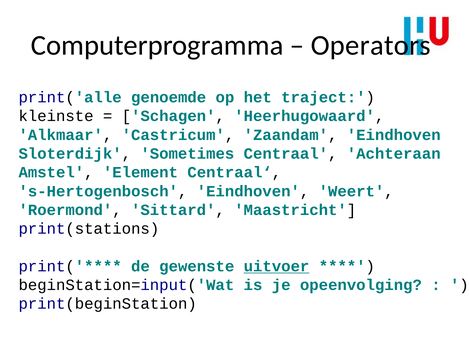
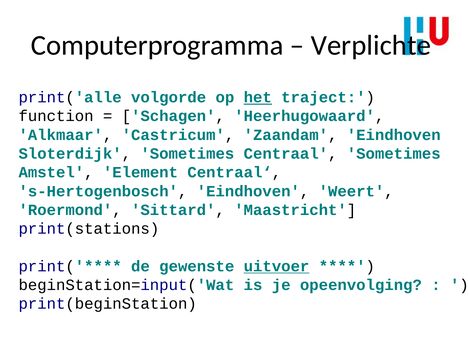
Operators: Operators -> Verplichte (371, 45)
genoemde: genoemde -> volgorde (169, 97)
het underline: none -> present (258, 97)
kleinste: kleinste -> function (56, 116)
Centraal Achteraan: Achteraan -> Sometimes (394, 154)
